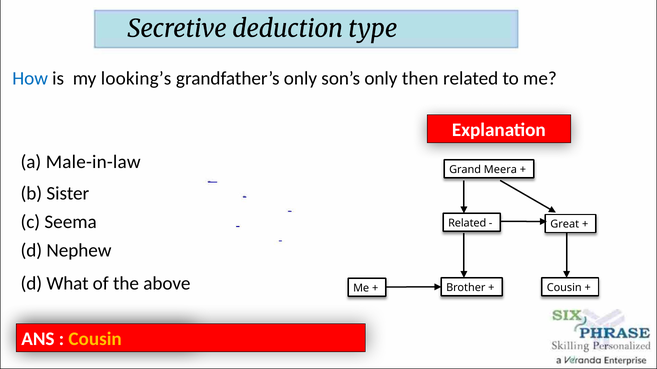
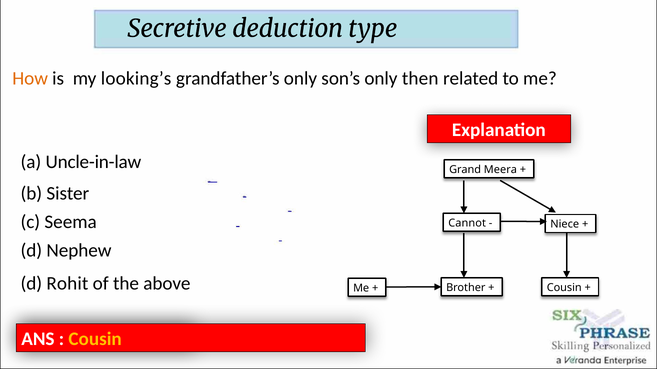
How colour: blue -> orange (30, 79)
Male-in-law: Male-in-law -> Uncle-in-law (93, 162)
Related: Related -> Cannot (467, 223)
Great: Great -> Niece (565, 225)
What: What -> Rohit (67, 284)
